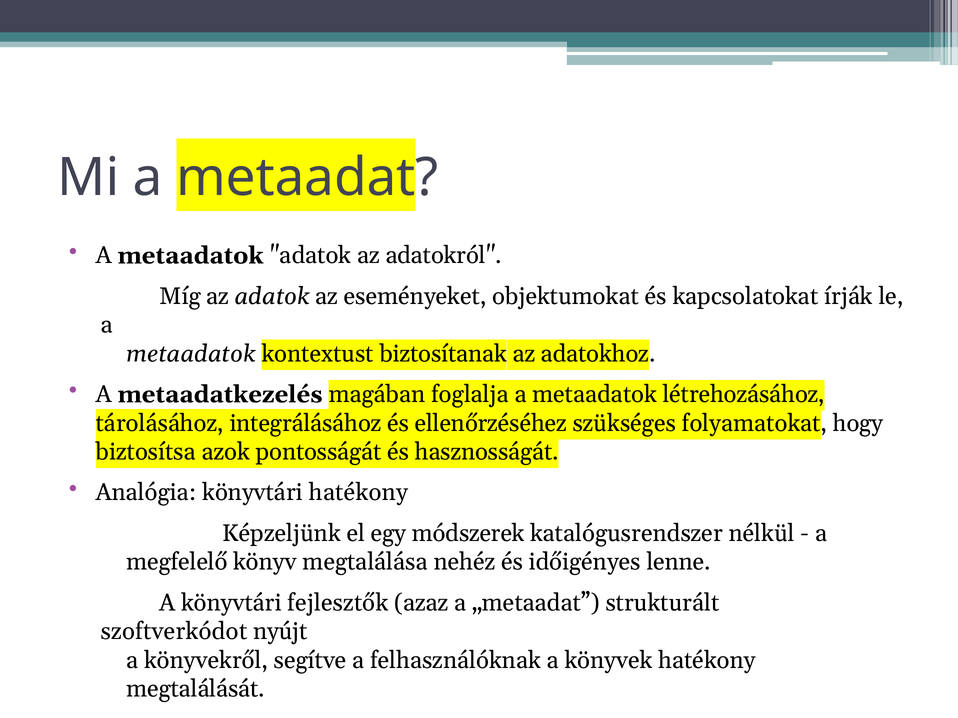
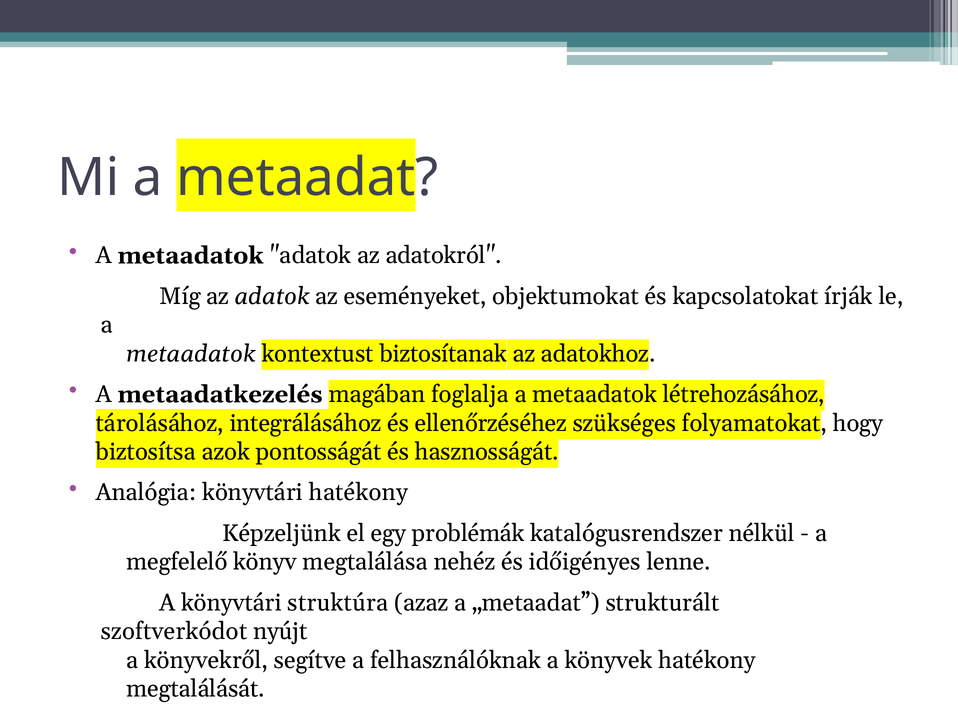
módszerek: módszerek -> problémák (468, 534)
fejlesztők: fejlesztők -> struktúra (338, 603)
